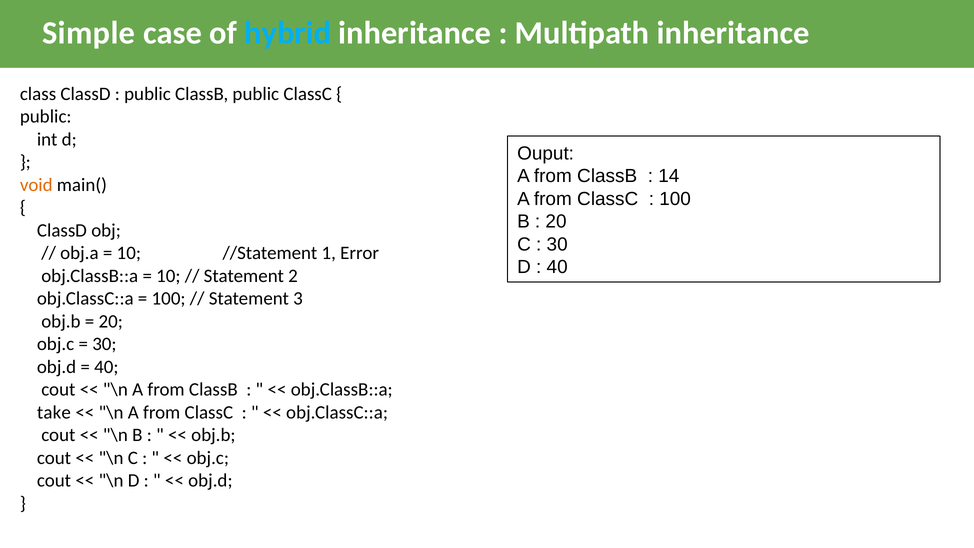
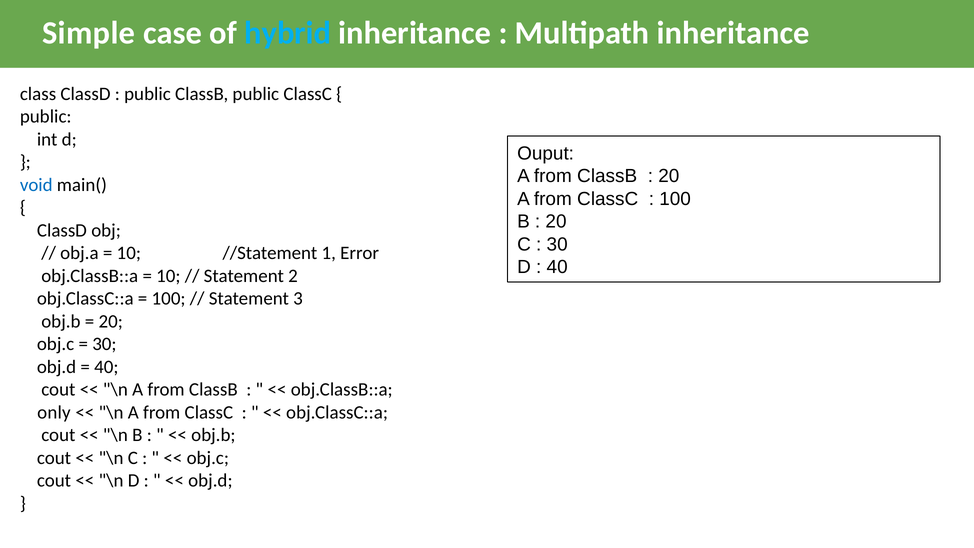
14: 14 -> 20 (669, 176)
void colour: orange -> blue (36, 185)
take: take -> only (54, 412)
